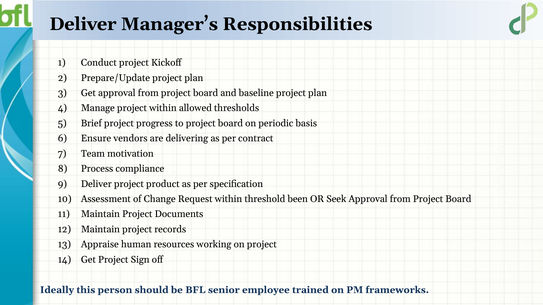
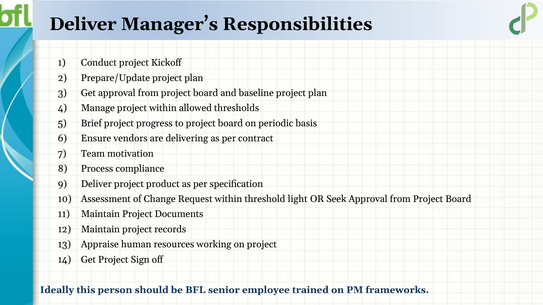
been: been -> light (298, 199)
